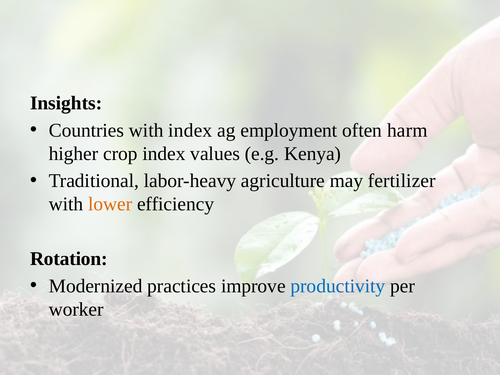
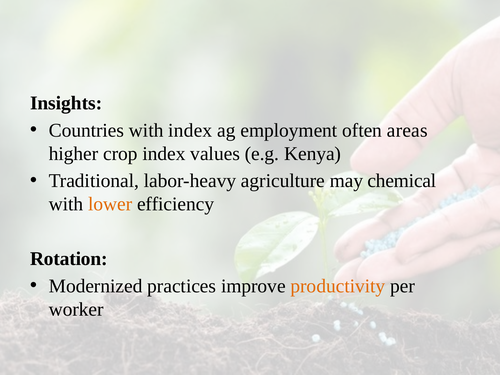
harm: harm -> areas (407, 130)
fertilizer: fertilizer -> chemical (402, 181)
productivity colour: blue -> orange (338, 286)
